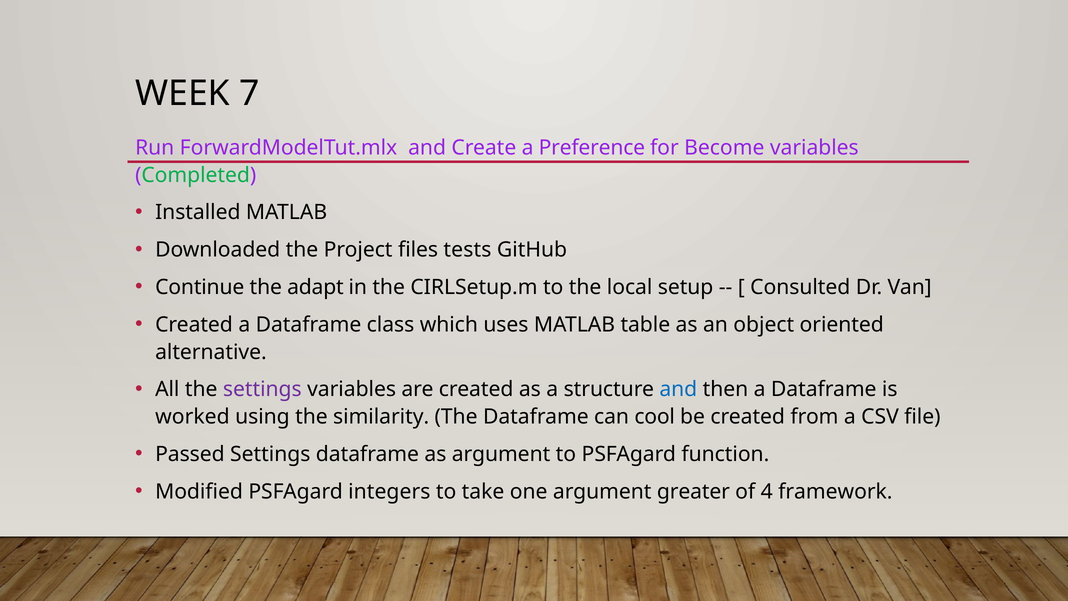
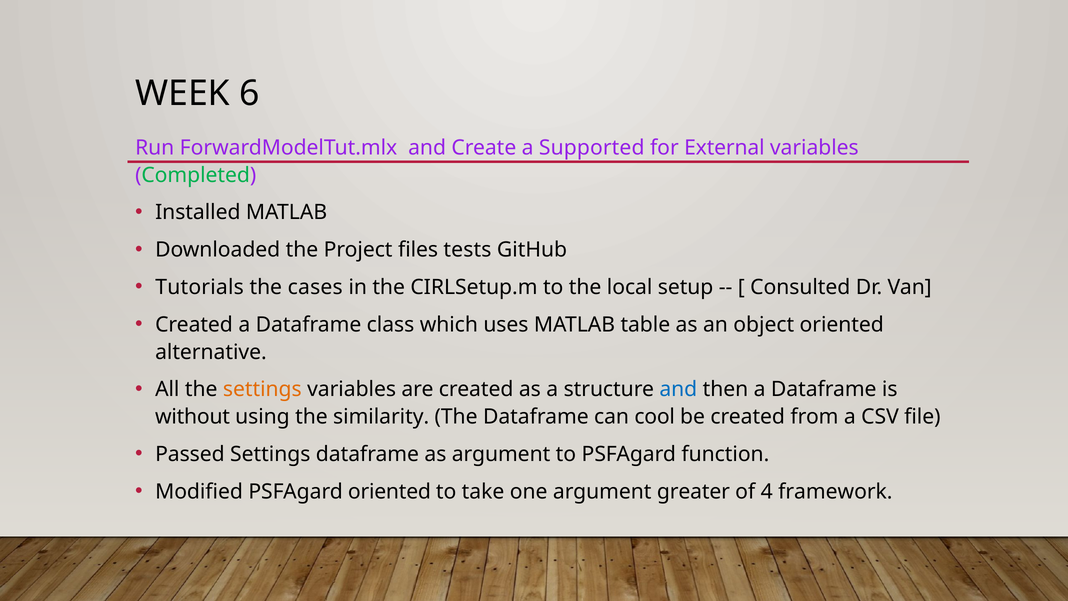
7: 7 -> 6 (249, 94)
Preference: Preference -> Supported (592, 148)
Become: Become -> External (724, 148)
Continue: Continue -> Tutorials (200, 287)
adapt: adapt -> cases (315, 287)
settings colour: purple -> orange (262, 389)
worked: worked -> without (193, 417)
PSFAgard integers: integers -> oriented (389, 491)
